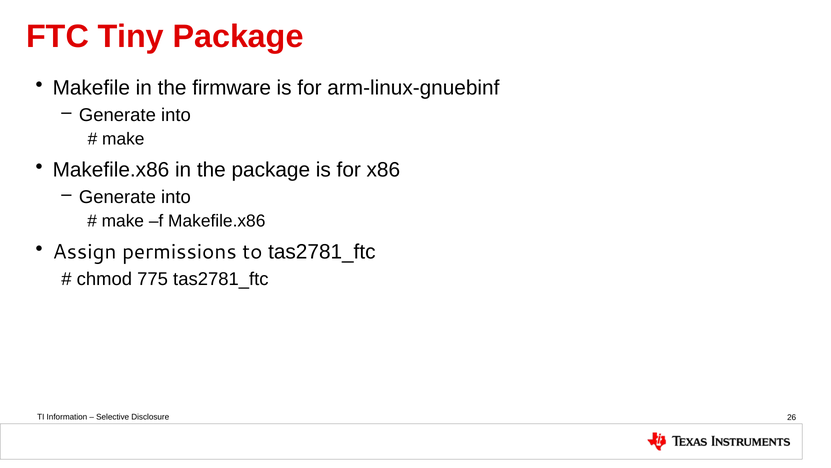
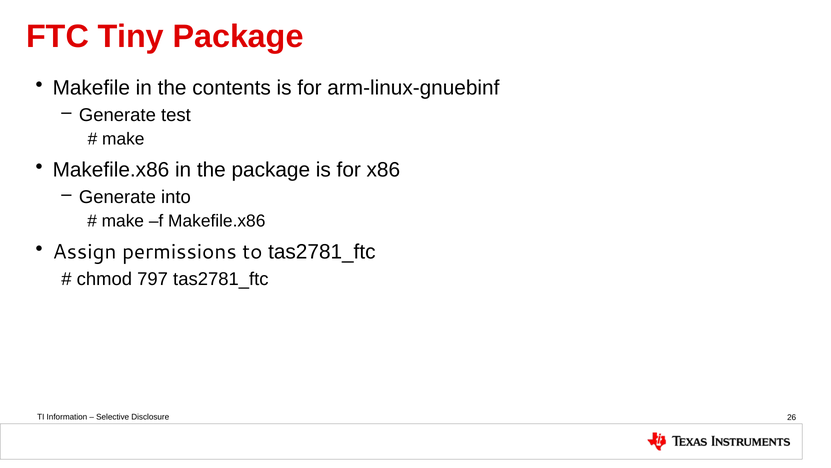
firmware: firmware -> contents (232, 88)
into: into -> test (176, 115)
775: 775 -> 797 (153, 279)
